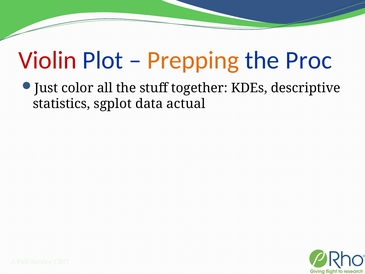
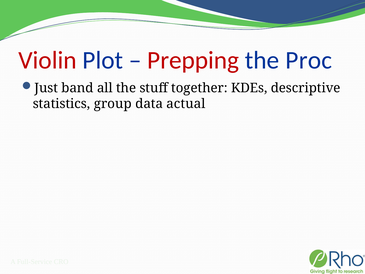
Prepping colour: orange -> red (193, 60)
color: color -> band (77, 88)
sgplot: sgplot -> group (113, 104)
